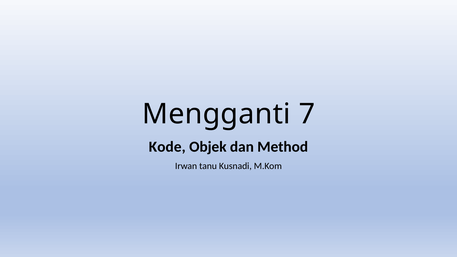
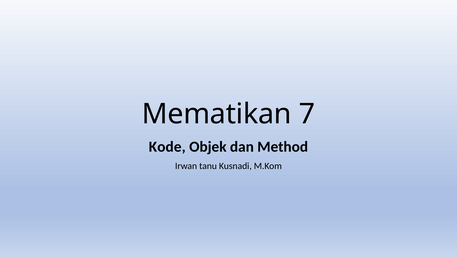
Mengganti: Mengganti -> Mematikan (217, 114)
